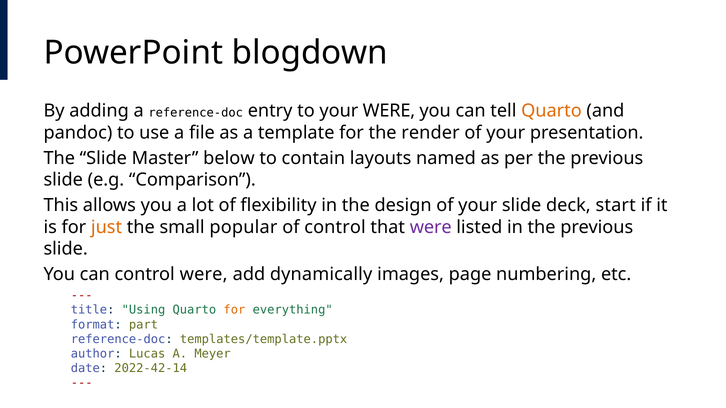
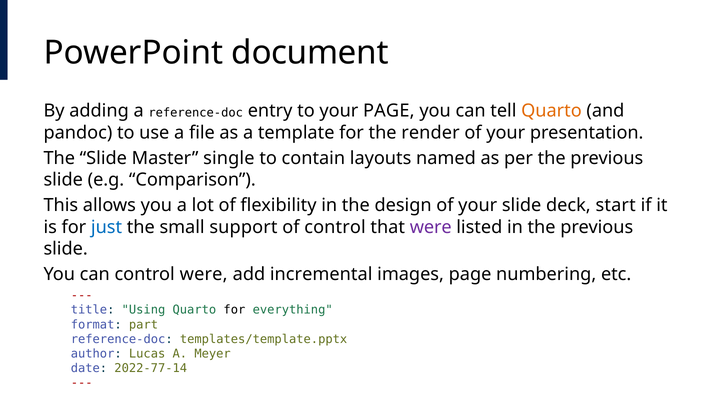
blogdown: blogdown -> document (310, 53)
your WERE: WERE -> PAGE (389, 111)
below: below -> single (229, 158)
just colour: orange -> blue (107, 227)
popular: popular -> support (243, 227)
dynamically: dynamically -> incremental (321, 274)
for colour: orange -> black (234, 310)
2022-42-14: 2022-42-14 -> 2022-77-14 (151, 368)
